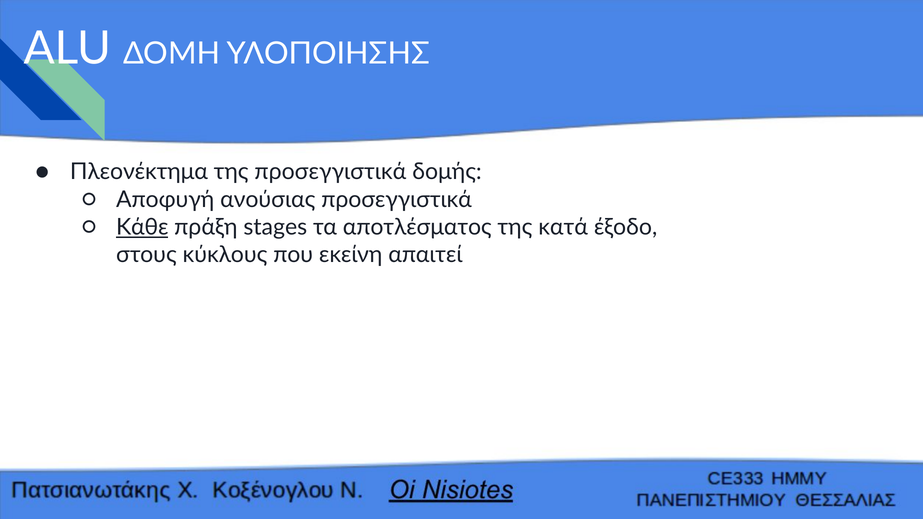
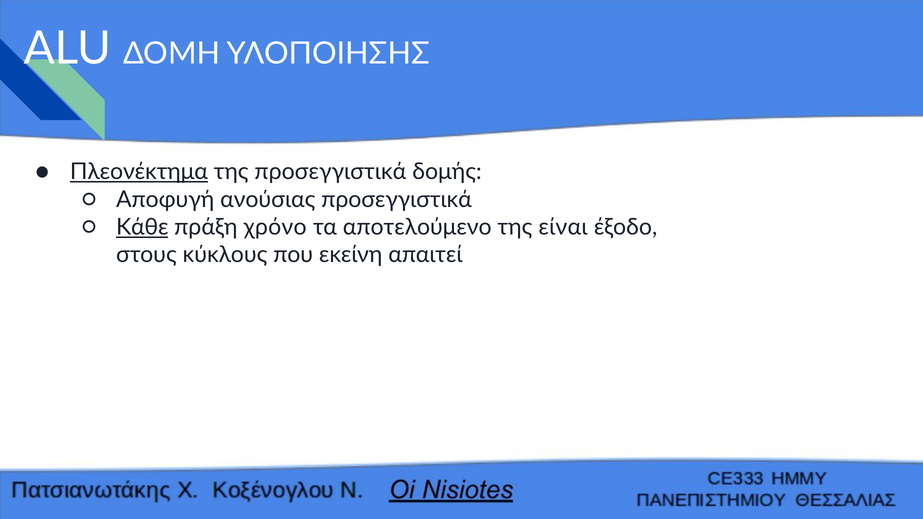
Πλεονέκτημα underline: none -> present (139, 172)
stages: stages -> χρόνο (275, 227)
αποτλέσματος: αποτλέσματος -> αποτελούμενο (417, 227)
κατά: κατά -> είναι (563, 227)
